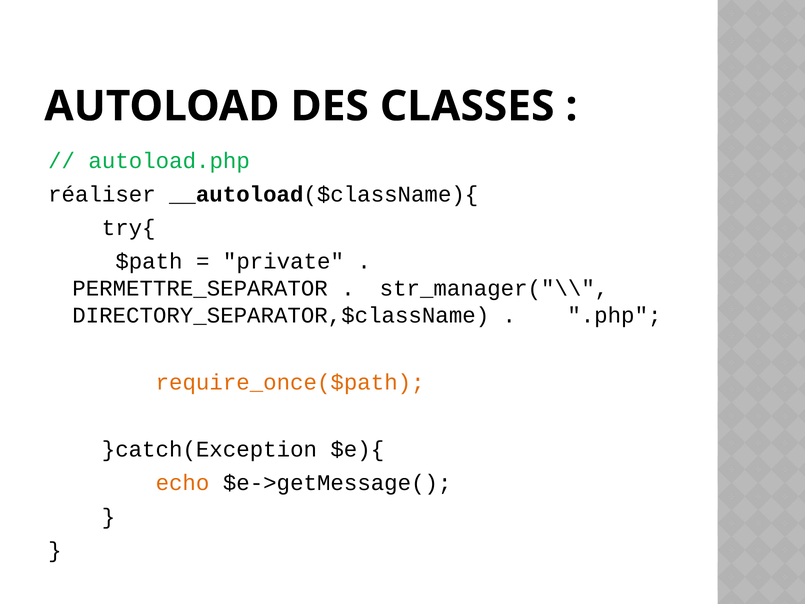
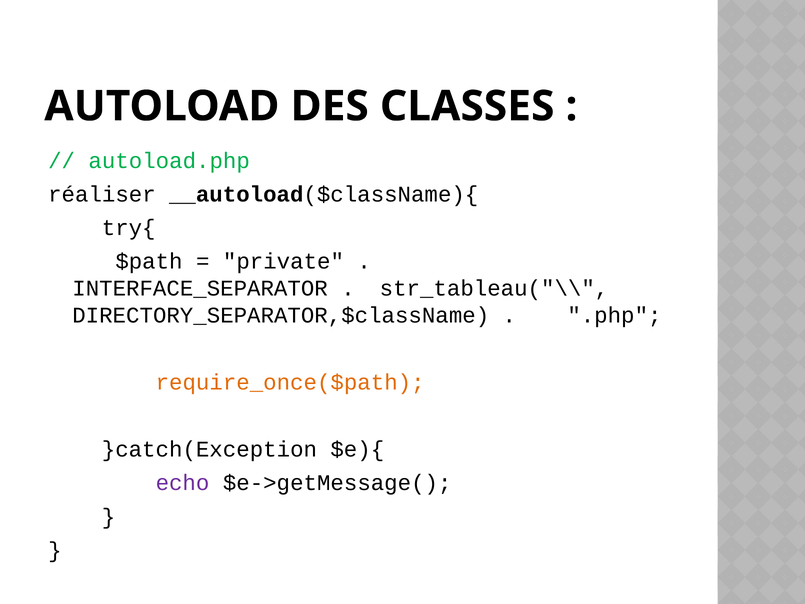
PERMETTRE_SEPARATOR: PERMETTRE_SEPARATOR -> INTERFACE_SEPARATOR (200, 288)
str_manager("\\: str_manager("\\ -> str_tableau("\\ (494, 288)
echo colour: orange -> purple (182, 483)
